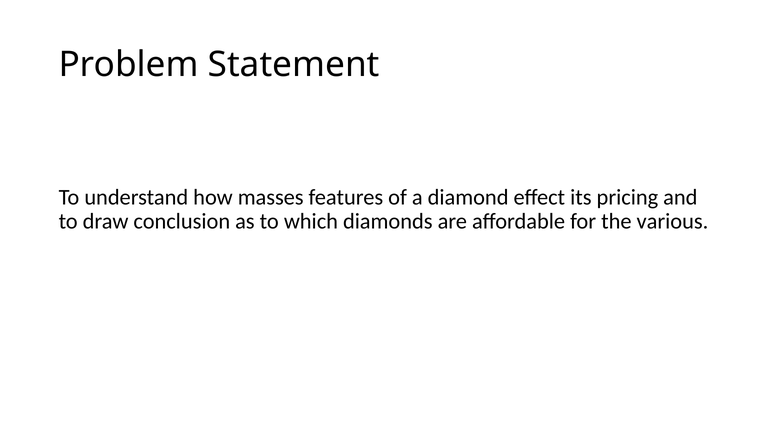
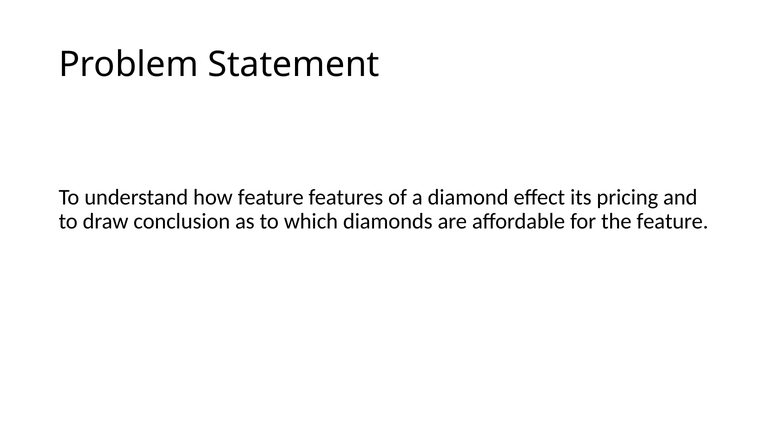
how masses: masses -> feature (271, 197)
the various: various -> feature (673, 221)
